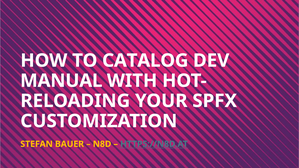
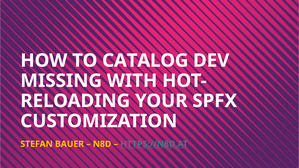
MANUAL: MANUAL -> MISSING (61, 81)
